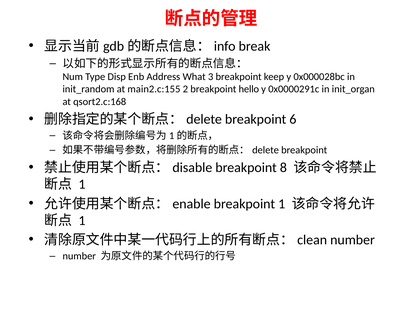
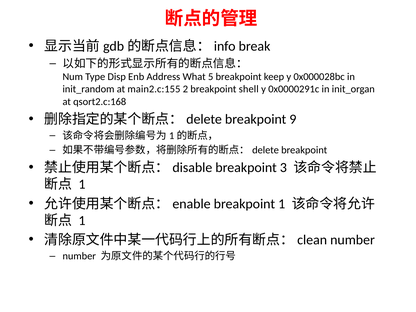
3: 3 -> 5 (211, 77)
hello: hello -> shell (249, 89)
6: 6 -> 9 (293, 119)
8: 8 -> 3 (283, 168)
